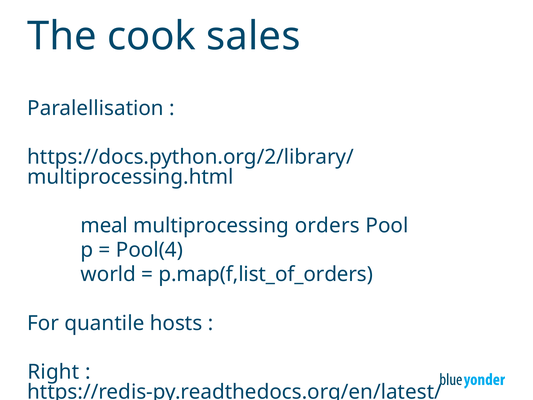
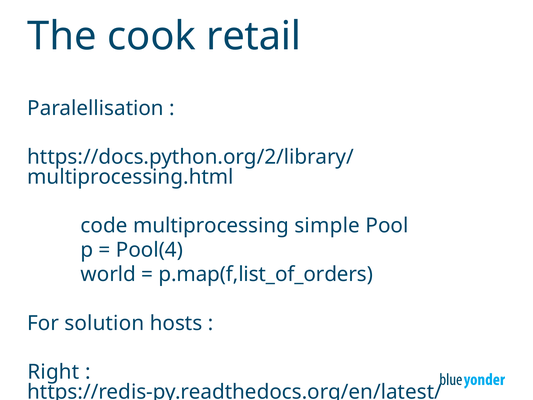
sales: sales -> retail (254, 36)
meal: meal -> code (104, 226)
orders: orders -> simple (327, 226)
quantile: quantile -> solution (104, 323)
